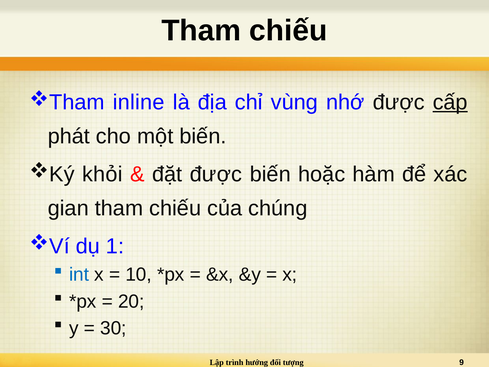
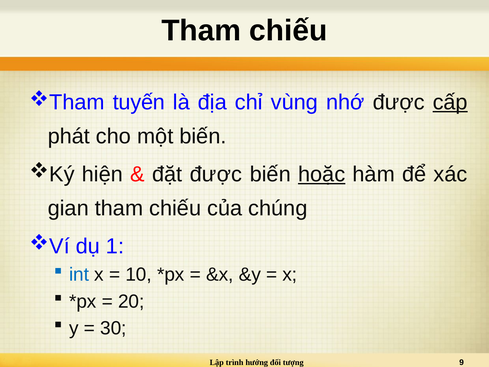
inline: inline -> tuyến (139, 102)
khỏi: khỏi -> hiện (102, 174)
hoặc underline: none -> present (322, 174)
